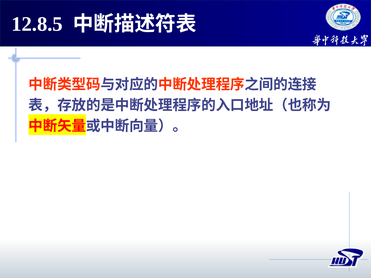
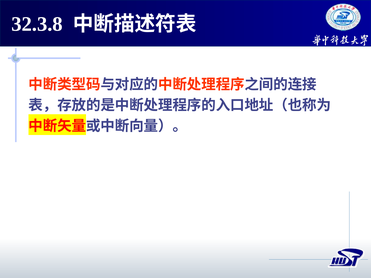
12.8.5: 12.8.5 -> 32.3.8 (37, 24)
